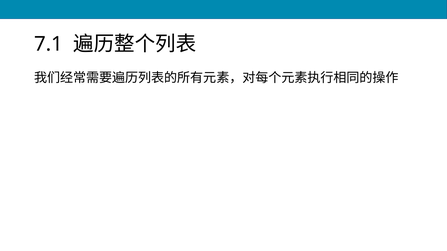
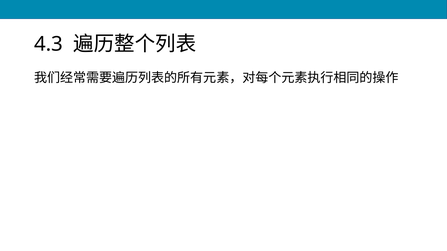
7.1: 7.1 -> 4.3 (49, 44)
